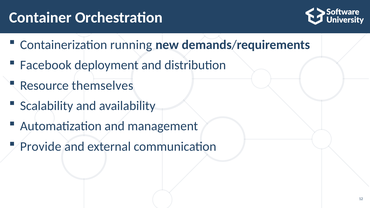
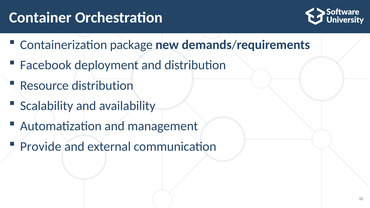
running: running -> package (131, 45)
Resource themselves: themselves -> distribution (103, 86)
